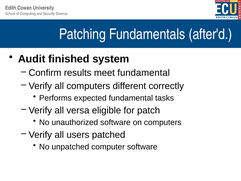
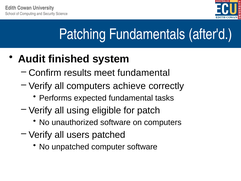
different: different -> achieve (129, 86)
versa: versa -> using (78, 110)
